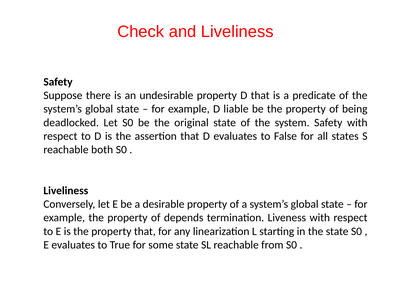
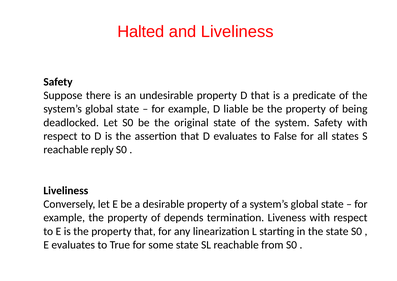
Check: Check -> Halted (141, 32)
both: both -> reply (102, 150)
